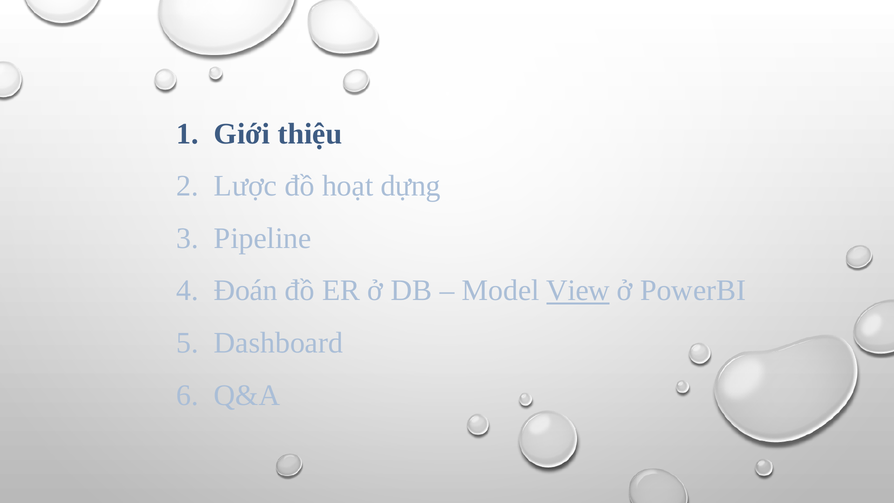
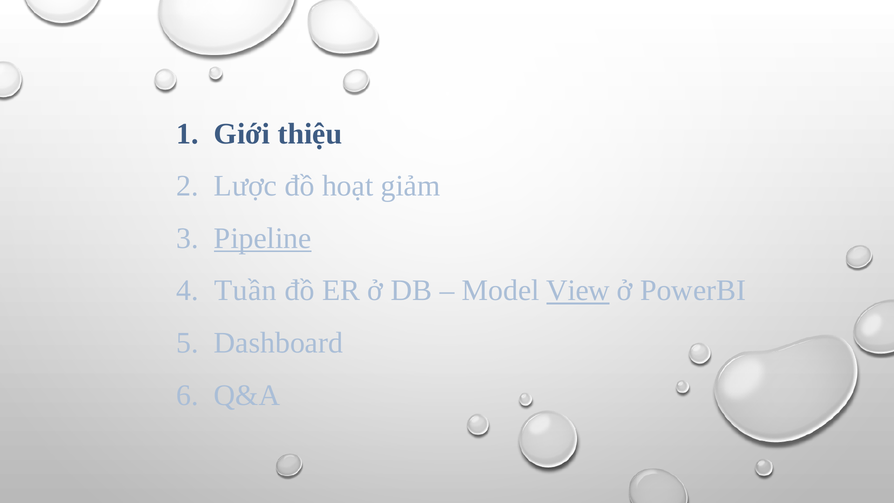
dựng: dựng -> giảm (411, 186)
Pipeline underline: none -> present (263, 238)
Đoán: Đoán -> Tuần (245, 291)
